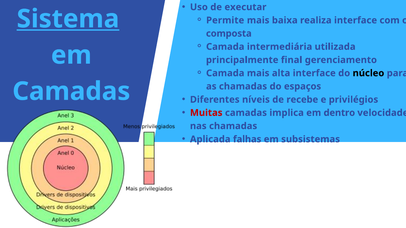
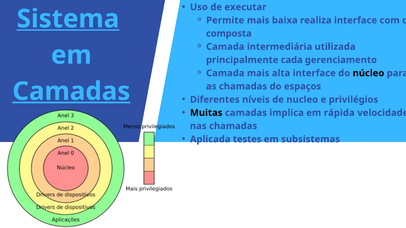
final: final -> cada (292, 60)
Camadas underline: none -> present (71, 92)
recebe: recebe -> nucleo (302, 100)
Muitas colour: red -> black (206, 113)
dentro: dentro -> rápida (339, 113)
falhas: falhas -> testes (247, 139)
